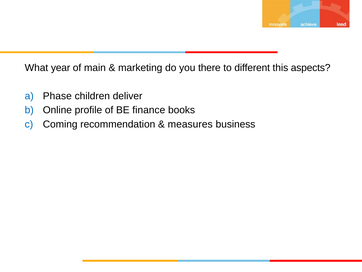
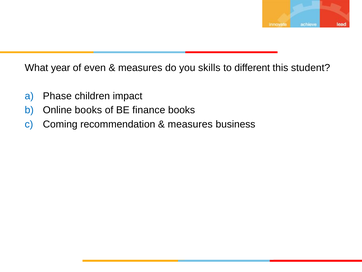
main: main -> even (95, 68)
marketing: marketing -> measures (140, 68)
there: there -> skills (209, 68)
aspects: aspects -> student (311, 68)
deliver: deliver -> impact (128, 96)
Online profile: profile -> books (88, 110)
